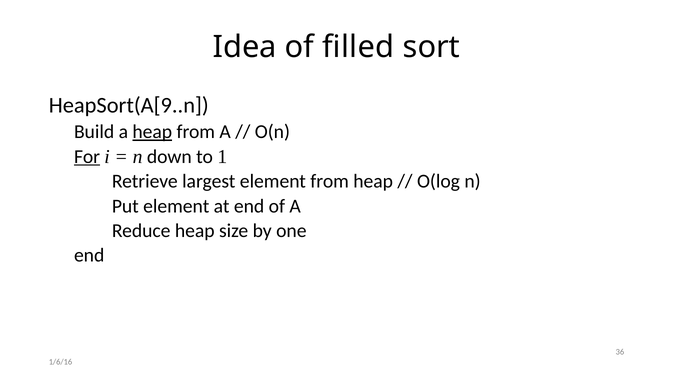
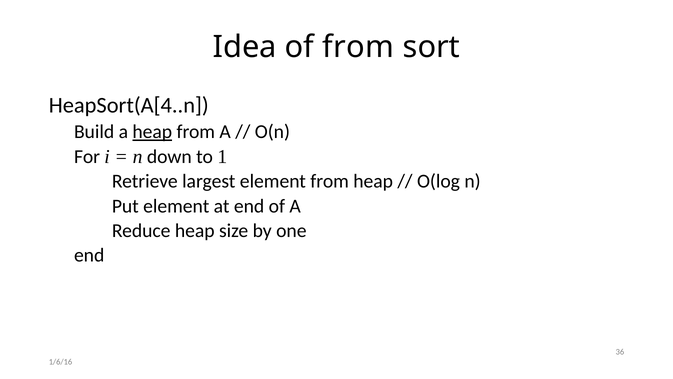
of filled: filled -> from (358, 47)
HeapSort(A[9..n: HeapSort(A[9..n -> HeapSort(A[4..n (129, 105)
For underline: present -> none (87, 156)
